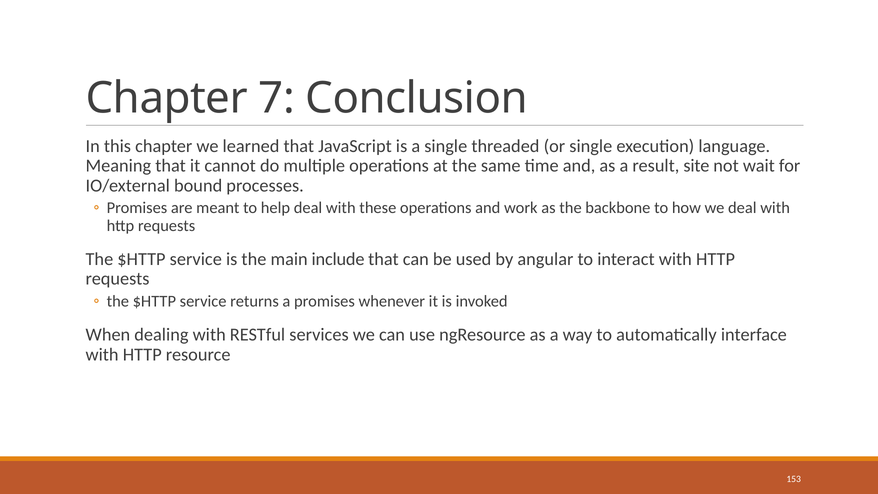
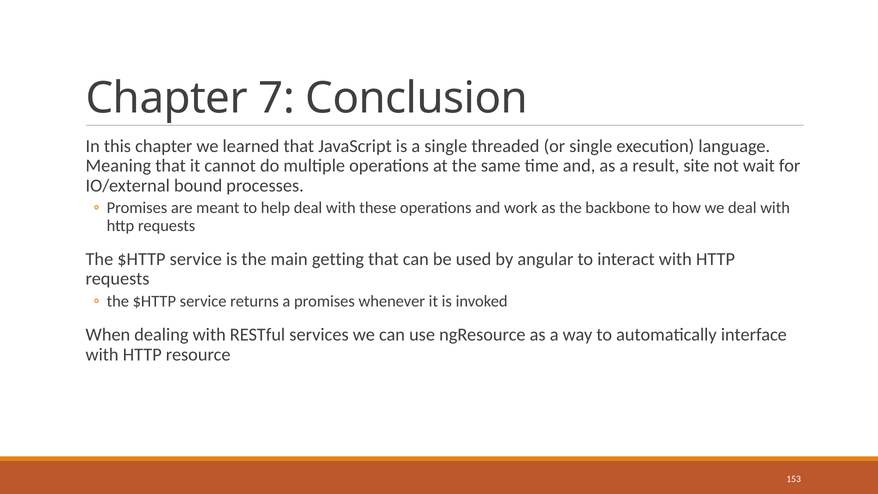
include: include -> getting (338, 259)
